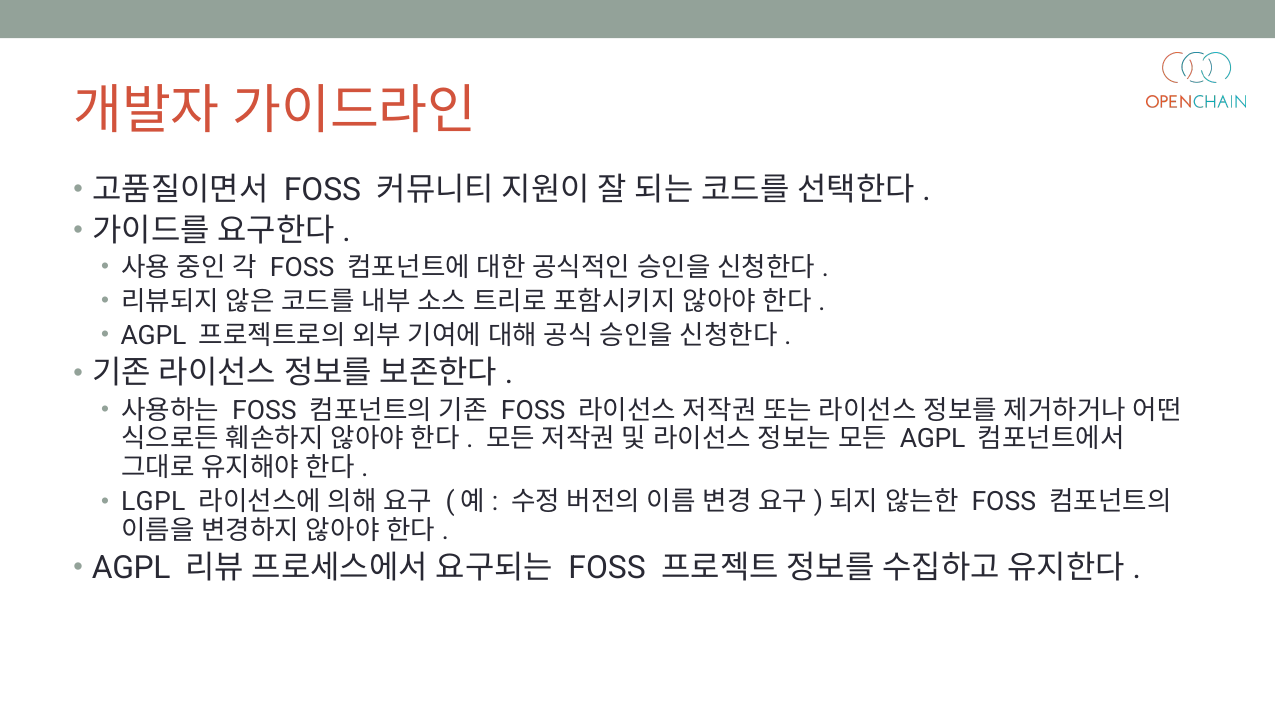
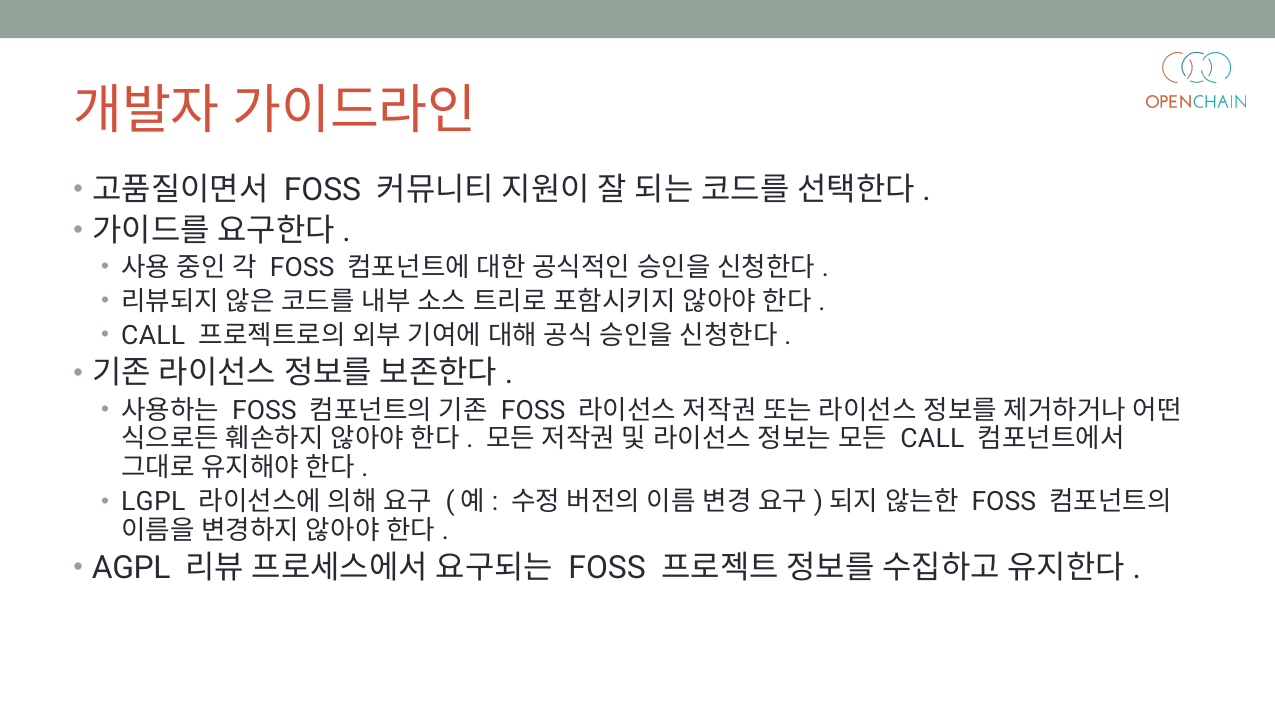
AGPL: AGPL -> CALL (153, 336)
AGPL: AGPL -> CALL (932, 439)
